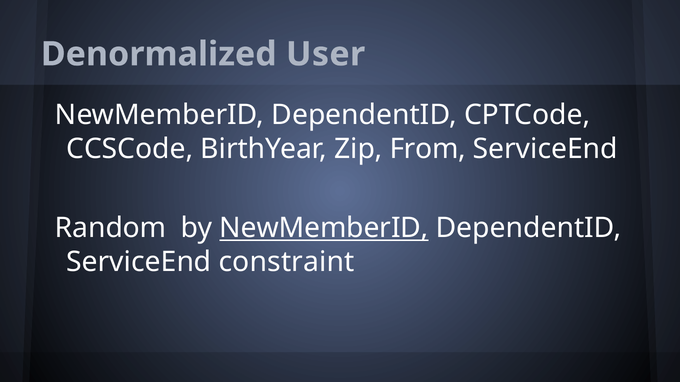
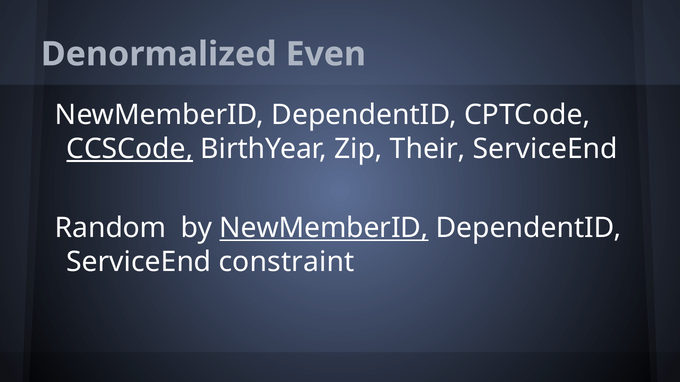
User: User -> Even (326, 54)
CCSCode underline: none -> present (130, 149)
From: From -> Their (428, 149)
